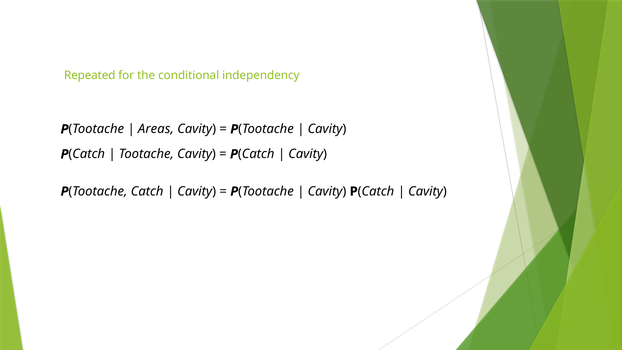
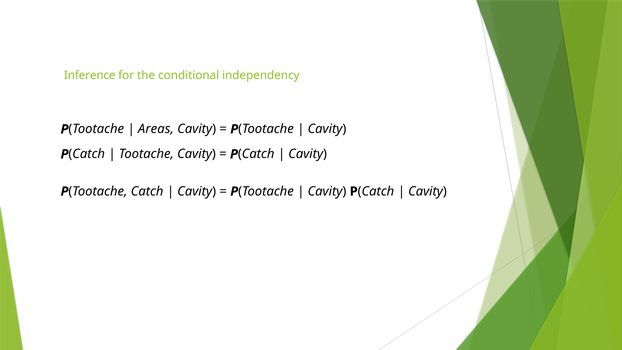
Repeated: Repeated -> Inference (90, 75)
